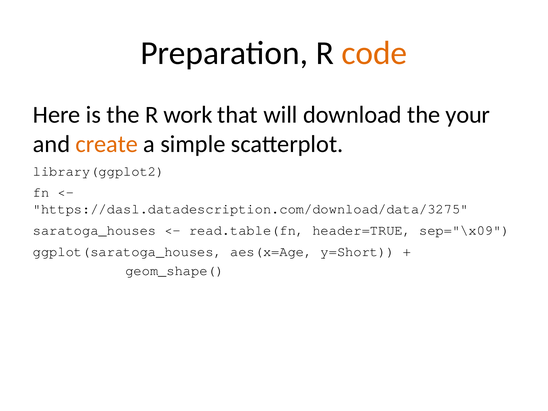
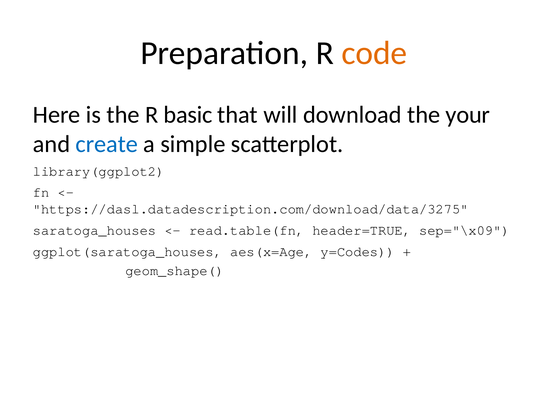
work: work -> basic (188, 115)
create colour: orange -> blue (107, 144)
y=Short: y=Short -> y=Codes (358, 252)
